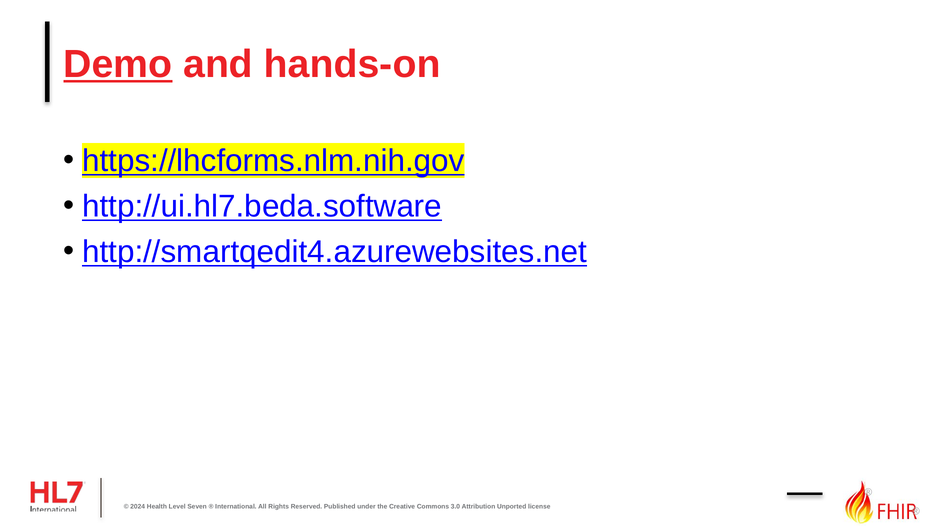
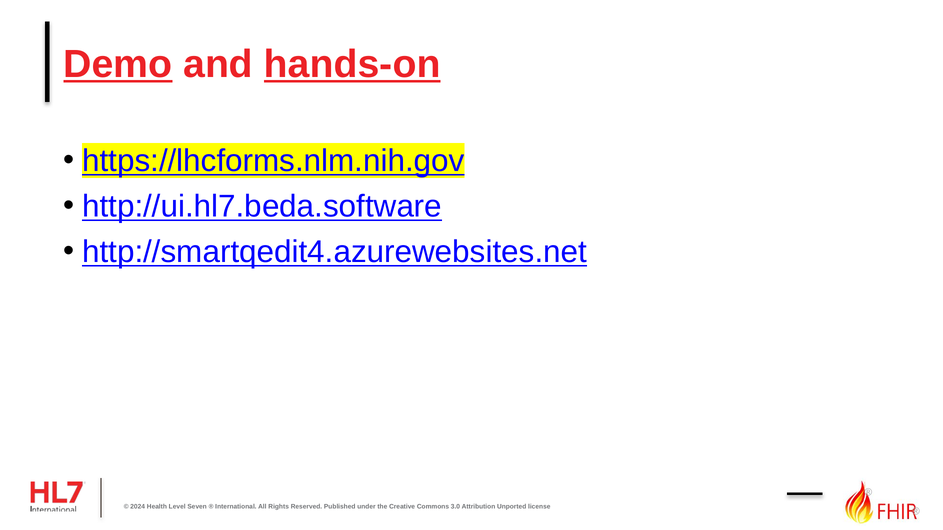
hands-on underline: none -> present (352, 64)
